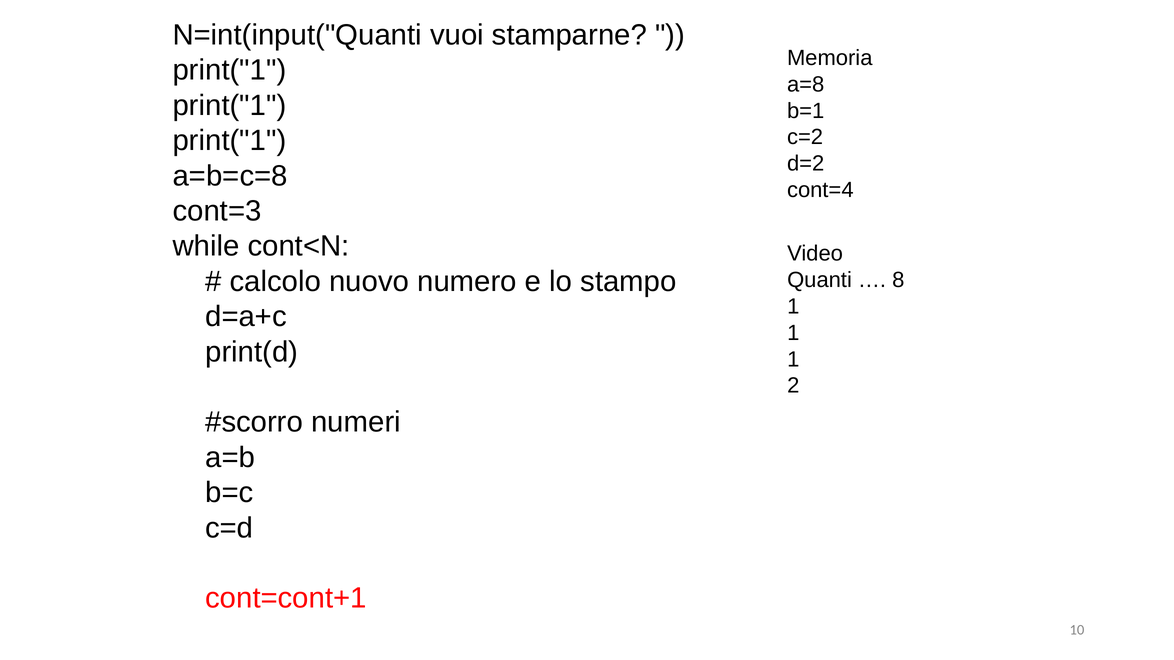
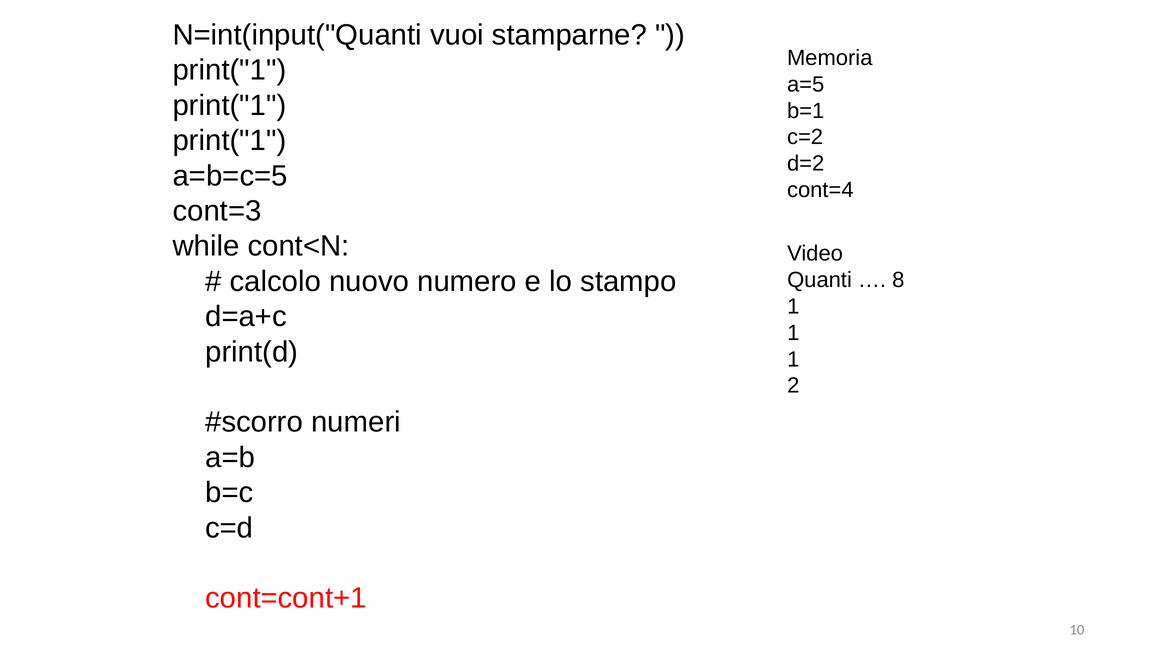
a=8: a=8 -> a=5 (806, 84)
a=b=c=8: a=b=c=8 -> a=b=c=5 (230, 176)
